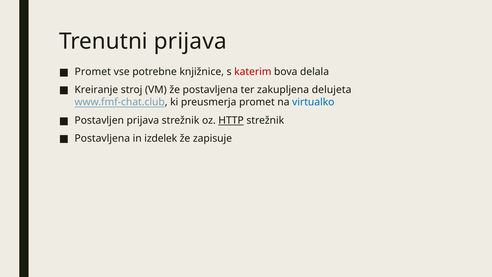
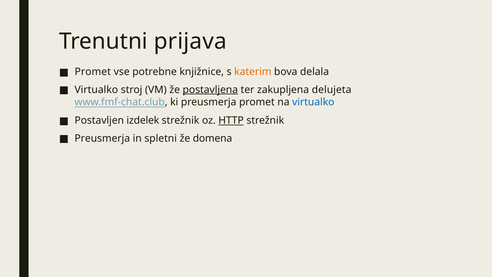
katerim colour: red -> orange (253, 72)
Kreiranje: Kreiranje -> Virtualko (96, 90)
postavljena underline: none -> present (210, 90)
Postavljen prijava: prijava -> izdelek (143, 120)
Postavljena: Postavljena -> Preusmerja (102, 138)
izdelek: izdelek -> spletni (161, 138)
zapisuje: zapisuje -> domena (212, 138)
